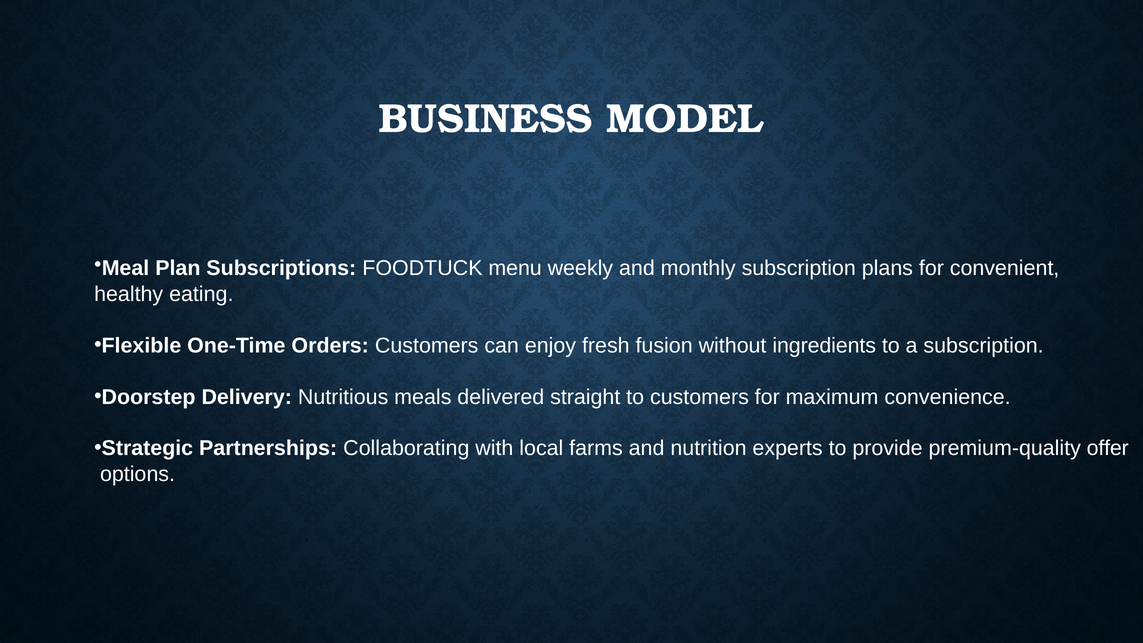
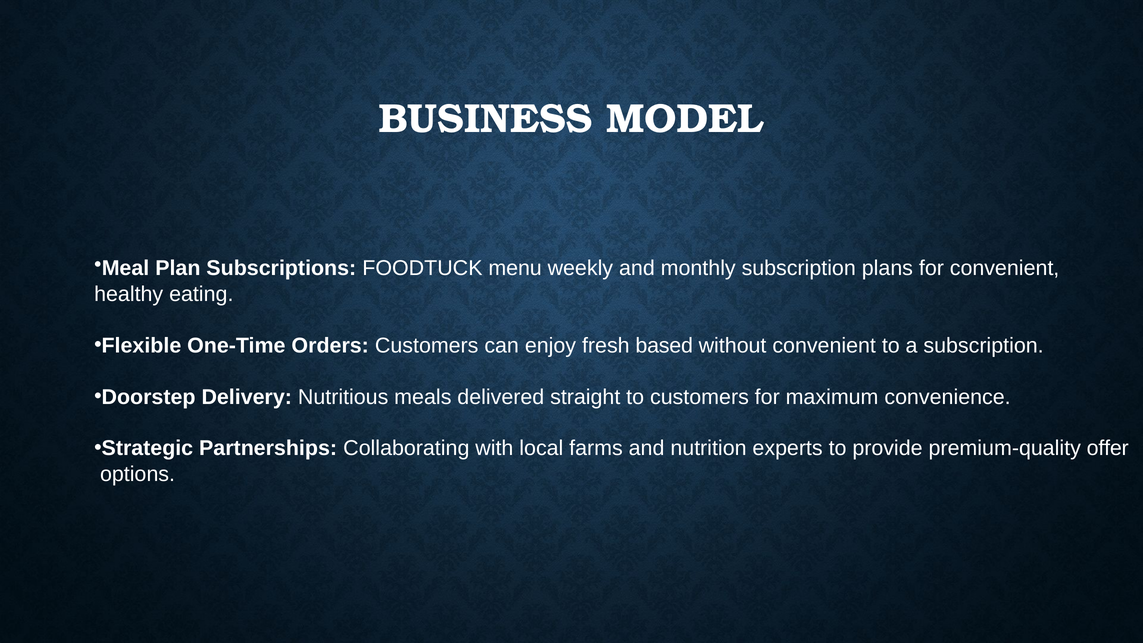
fusion: fusion -> based (664, 345)
without ingredients: ingredients -> convenient (824, 345)
